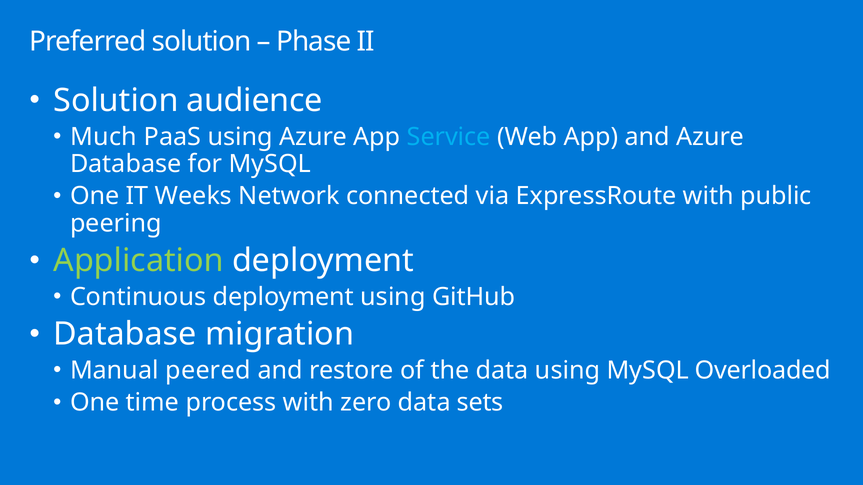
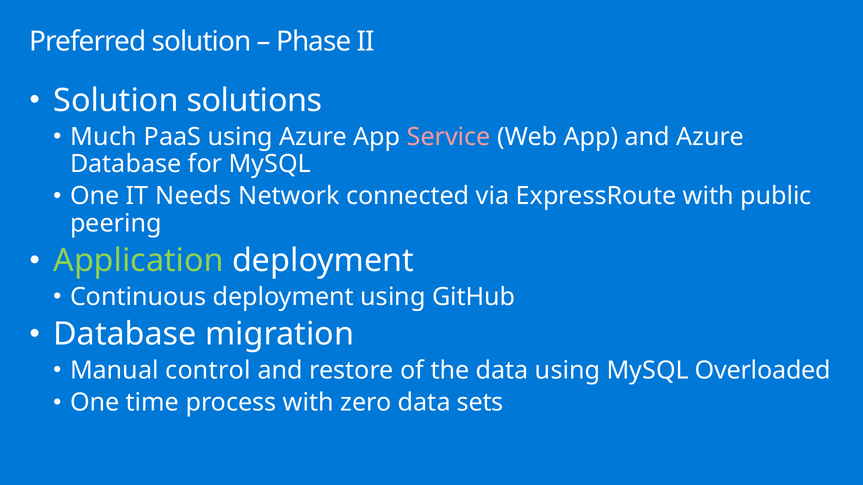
audience: audience -> solutions (254, 101)
Service colour: light blue -> pink (449, 137)
Weeks: Weeks -> Needs (193, 196)
peered: peered -> control (208, 371)
